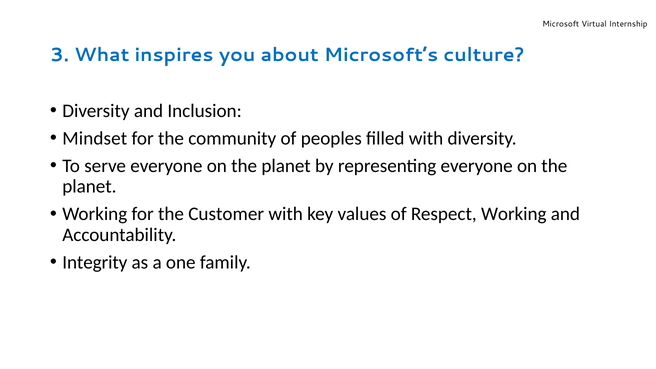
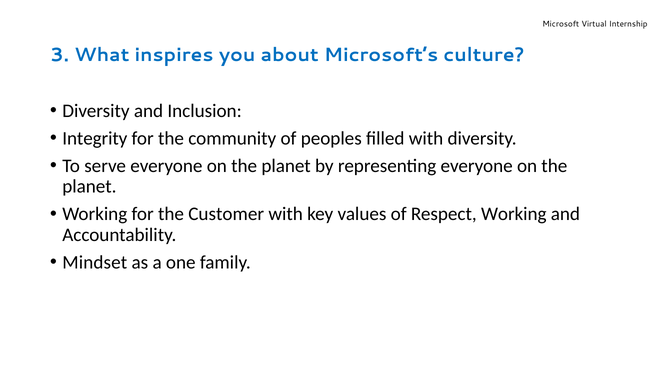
Mindset: Mindset -> Integrity (95, 138)
Integrity: Integrity -> Mindset (95, 262)
